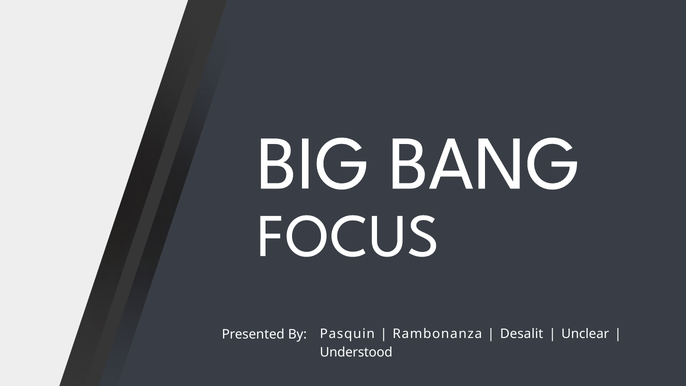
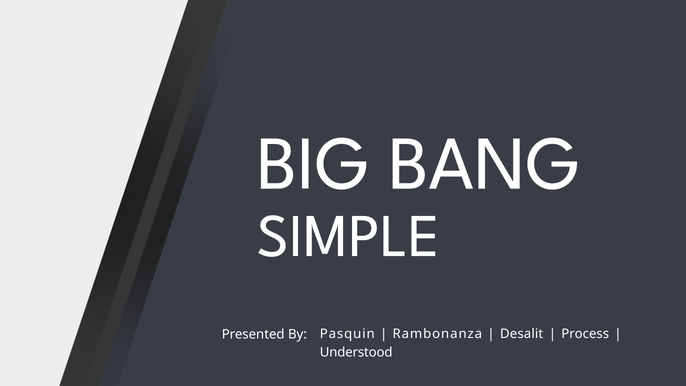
FOCUS: FOCUS -> SIMPLE (348, 236)
Unclear: Unclear -> Process (585, 334)
